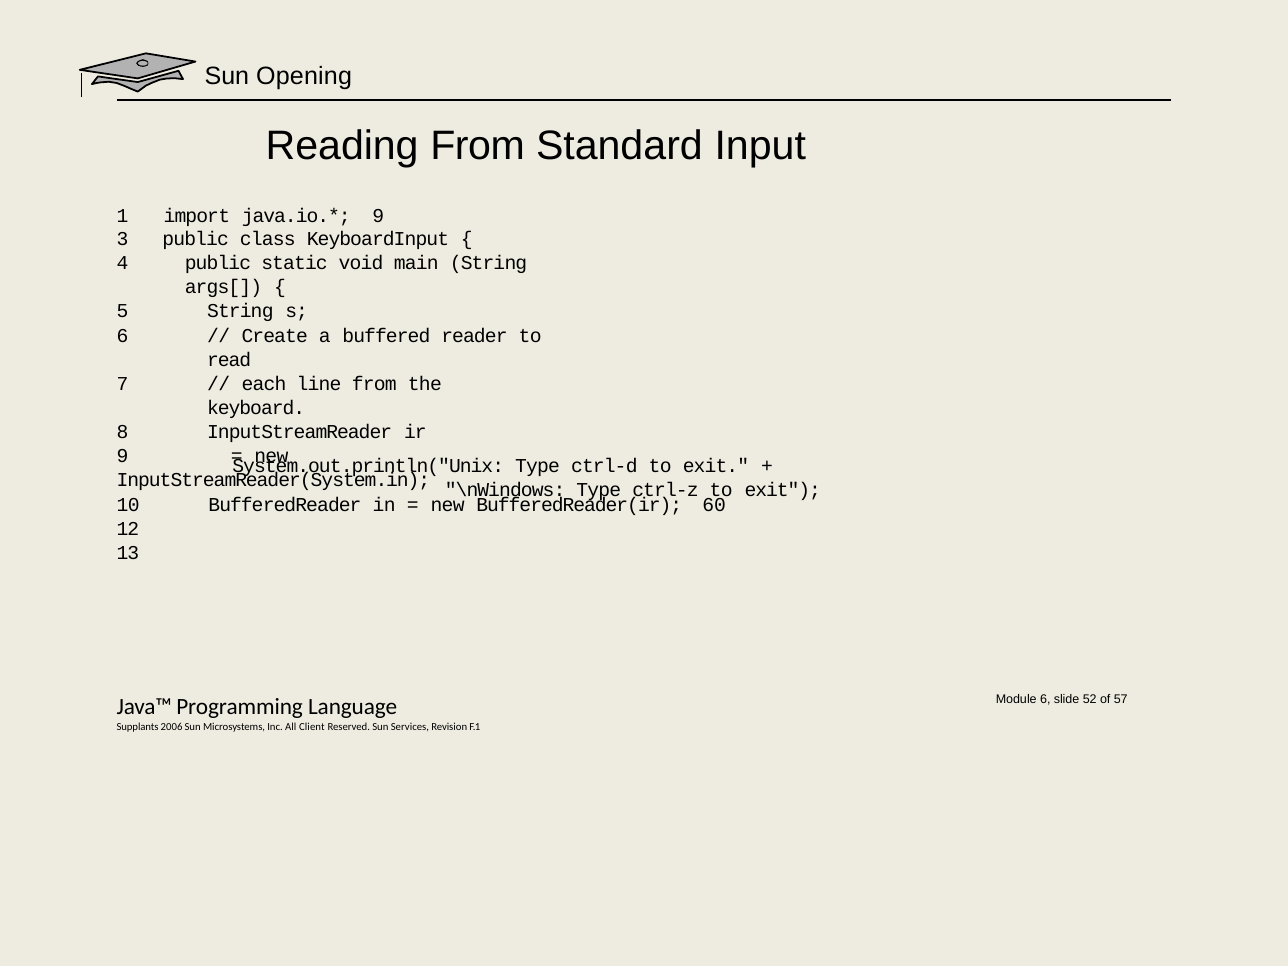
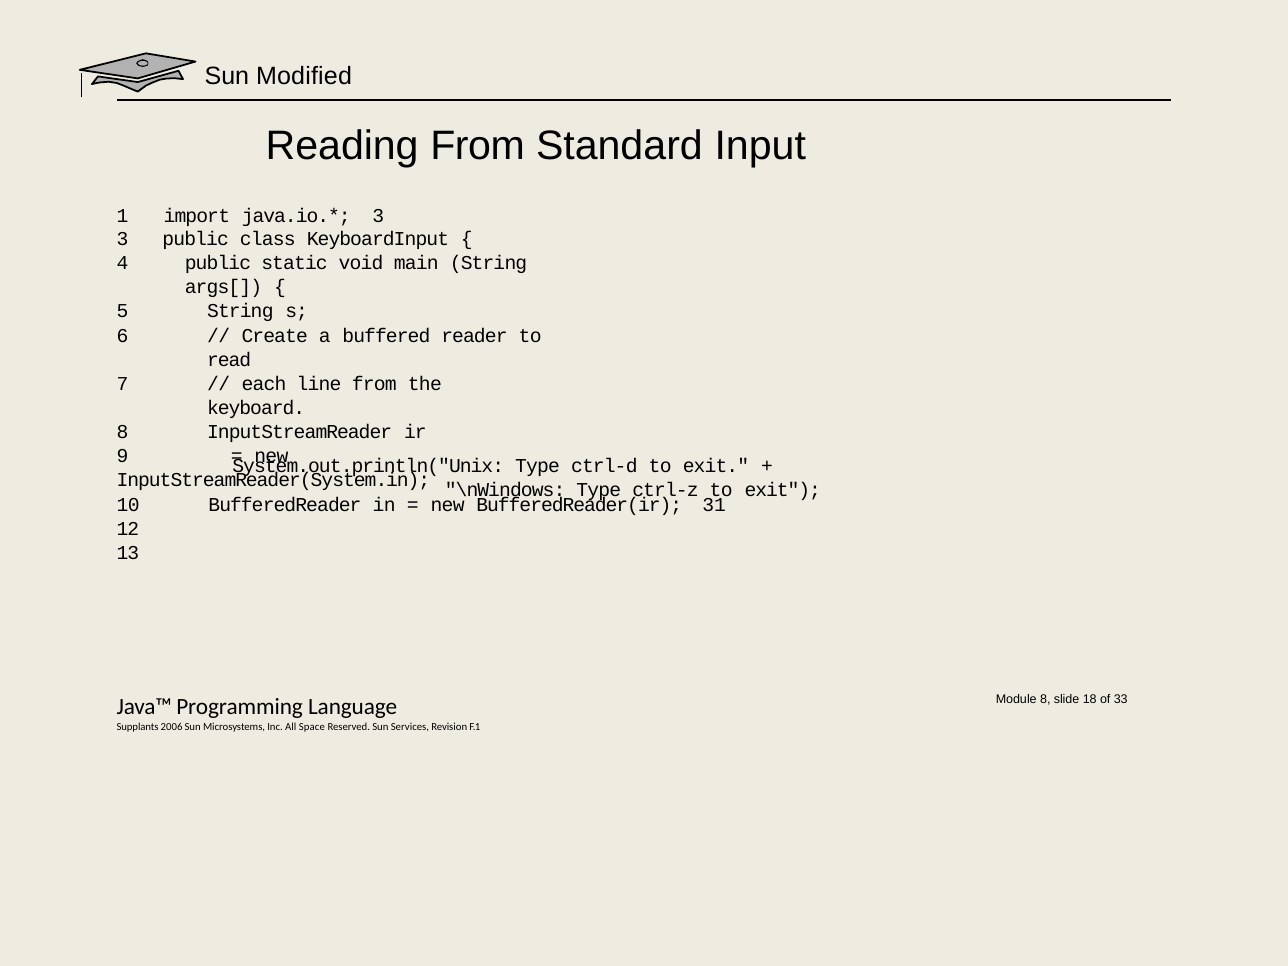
Opening: Opening -> Modified (304, 76)
9: 9 -> 3 (378, 216)
60: 60 -> 31 (714, 505)
Module 6: 6 -> 8 (1045, 700)
52: 52 -> 18 (1090, 700)
57: 57 -> 33 (1121, 700)
Client: Client -> Space (312, 727)
